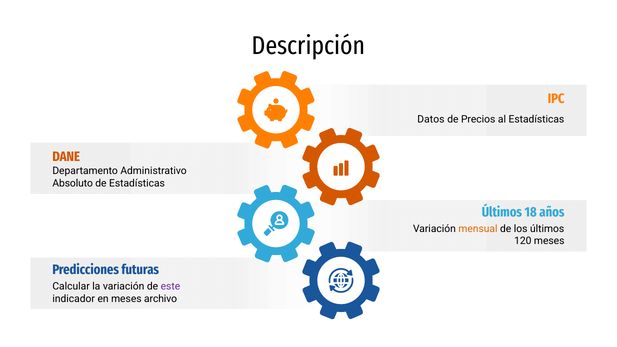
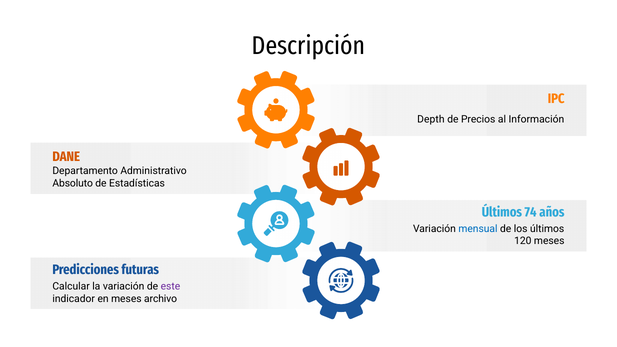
Datos: Datos -> Depth (431, 120)
al Estadísticas: Estadísticas -> Información (536, 120)
18: 18 -> 74 (531, 212)
mensual colour: orange -> blue (478, 229)
